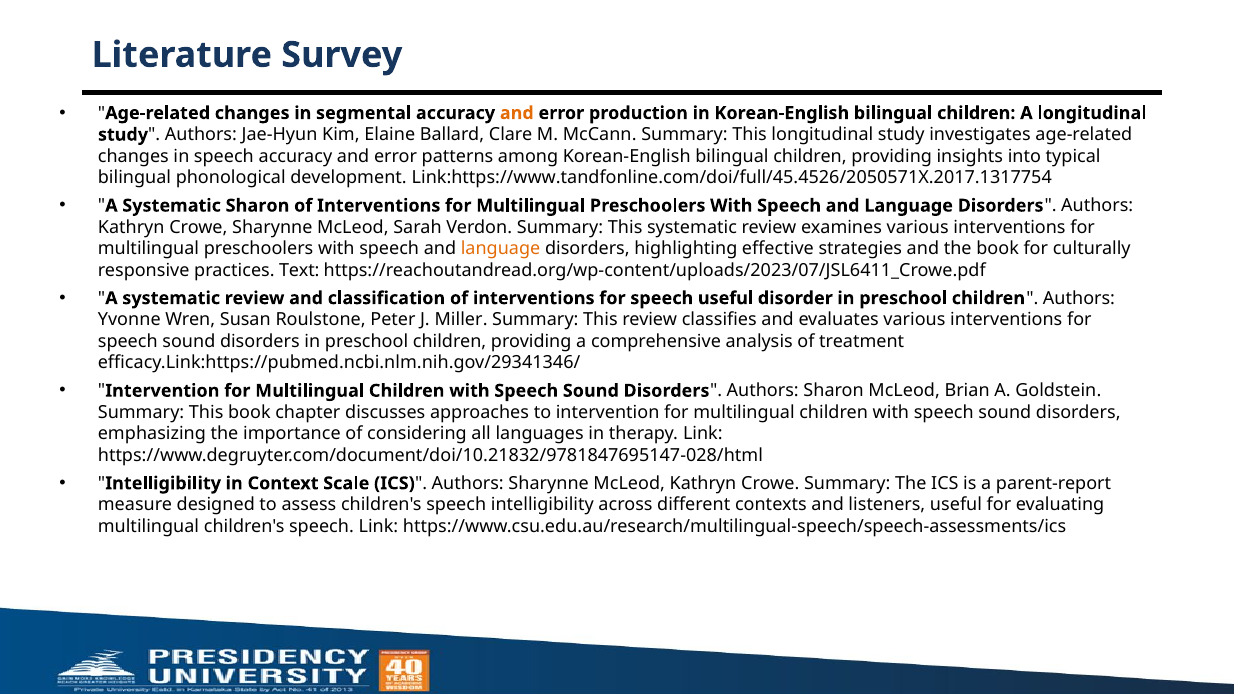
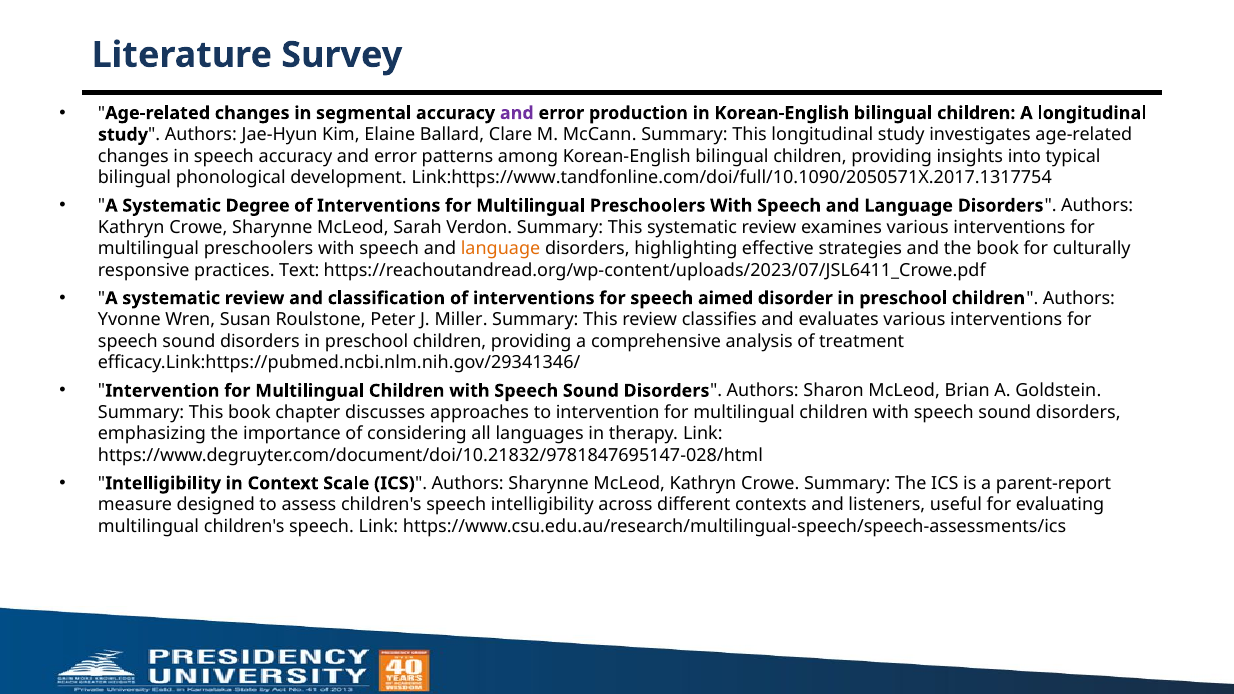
and colour: orange -> purple (517, 113)
Link:https://www.tandfonline.com/doi/full/45.4526/2050571X.2017.1317754: Link:https://www.tandfonline.com/doi/full/45.4526/2050571X.2017.1317754 -> Link:https://www.tandfonline.com/doi/full/10.1090/2050571X.2017.1317754 (732, 178)
Systematic Sharon: Sharon -> Degree (258, 206)
speech useful: useful -> aimed (726, 298)
